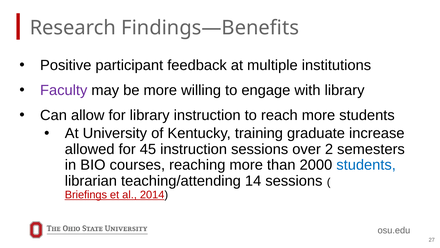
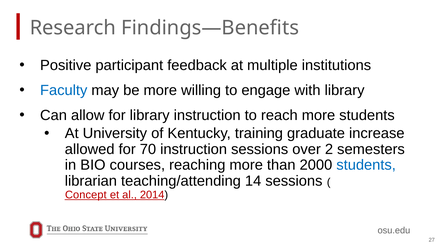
Faculty colour: purple -> blue (64, 90)
45: 45 -> 70 (148, 149)
Briefings: Briefings -> Concept (86, 195)
